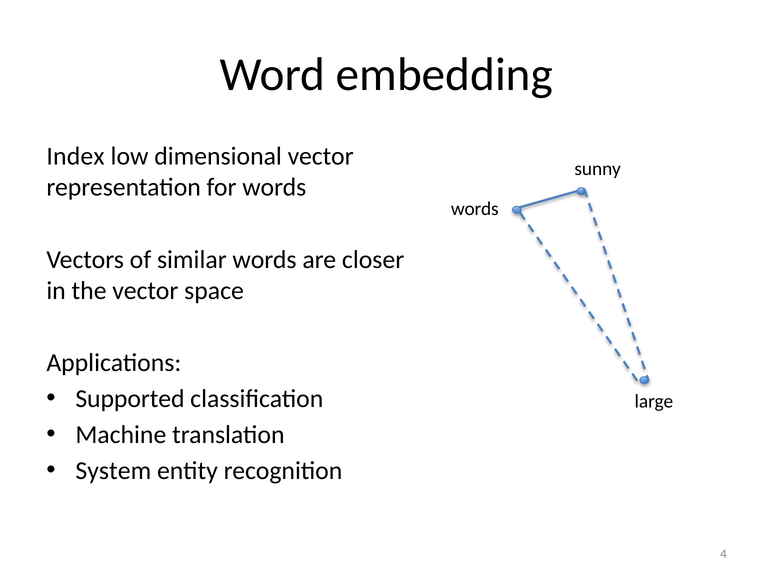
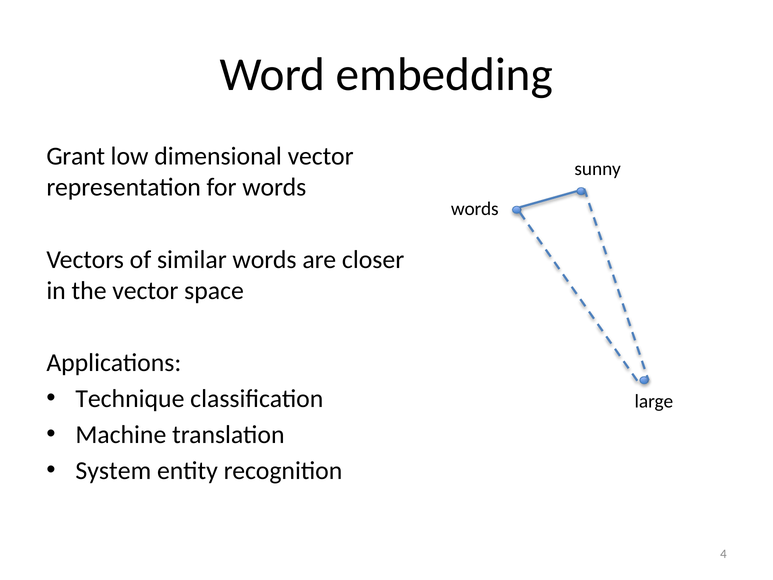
Index: Index -> Grant (76, 156)
Supported: Supported -> Technique (130, 399)
